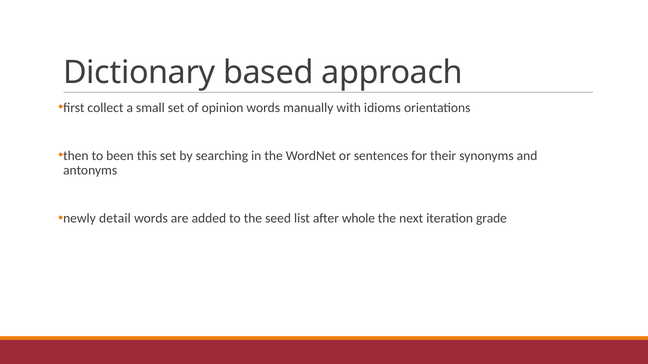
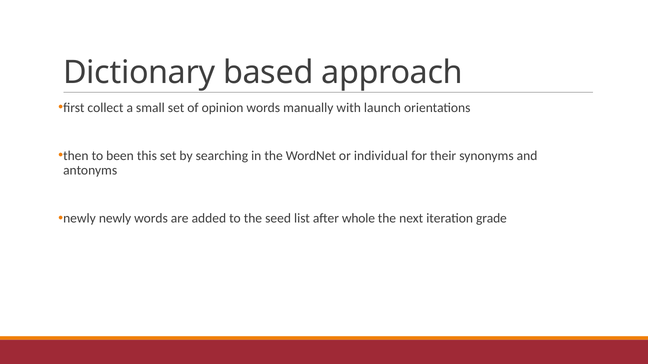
idioms: idioms -> launch (382, 108)
sentences: sentences -> individual (381, 156)
newly detail: detail -> newly (115, 218)
